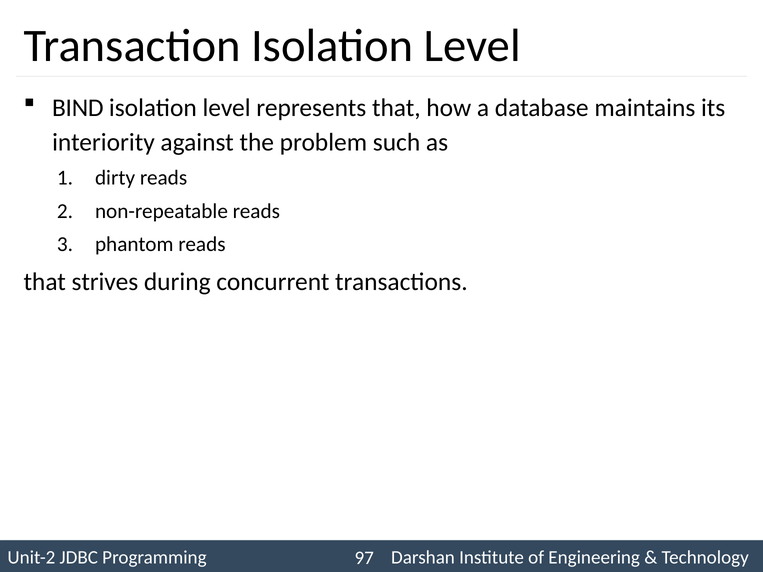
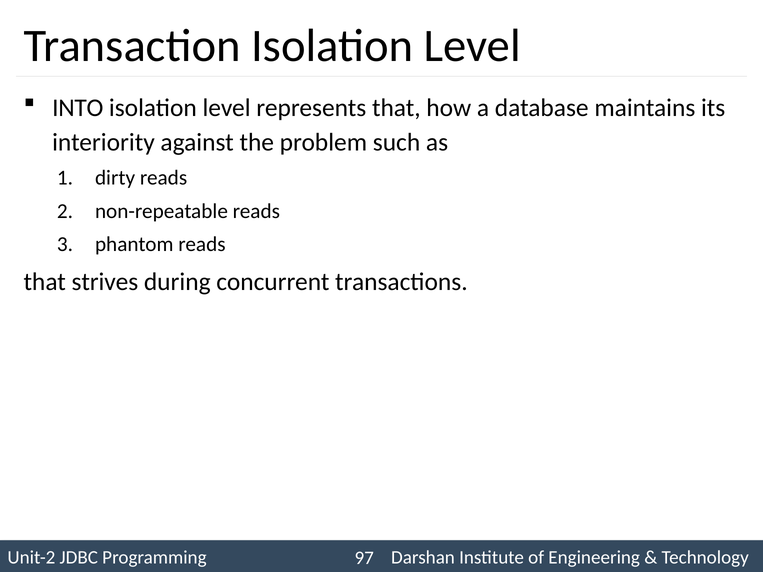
BIND: BIND -> INTO (78, 108)
